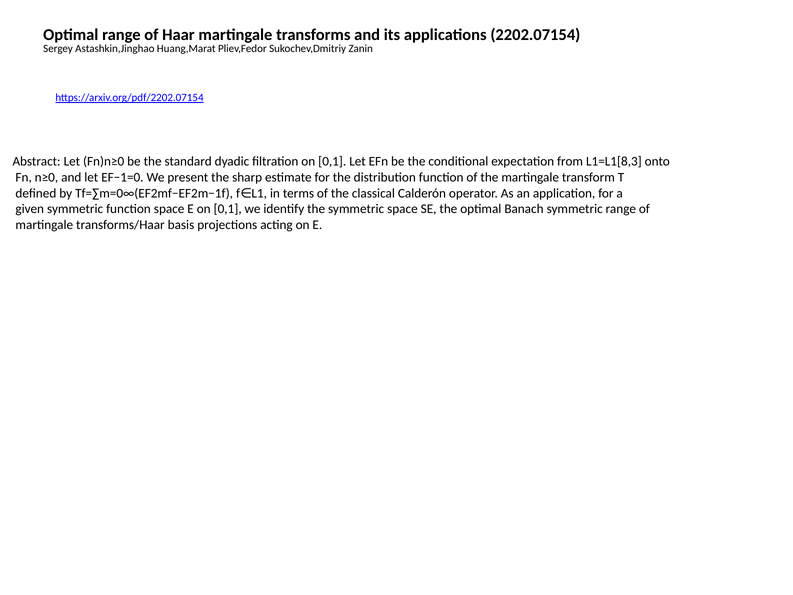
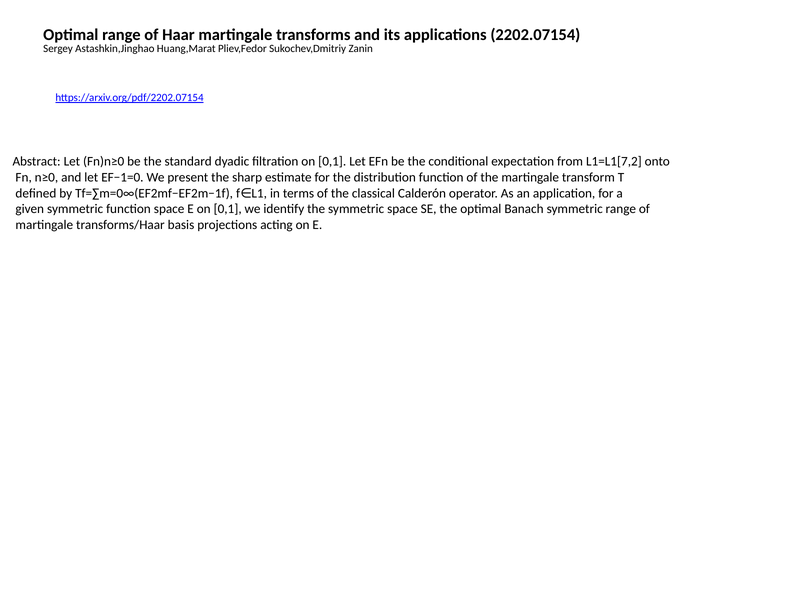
L1=L1[8,3: L1=L1[8,3 -> L1=L1[7,2 (614, 161)
